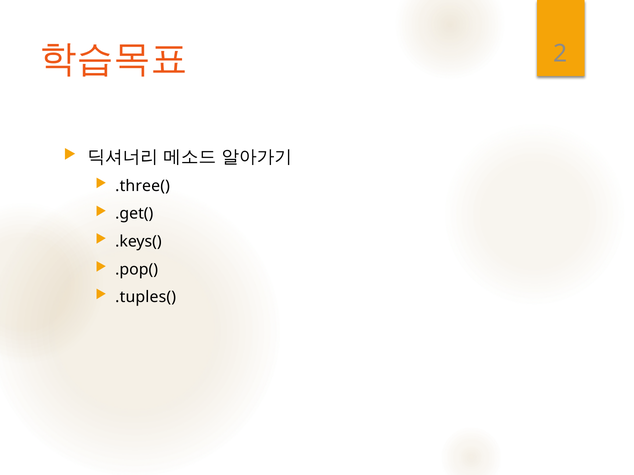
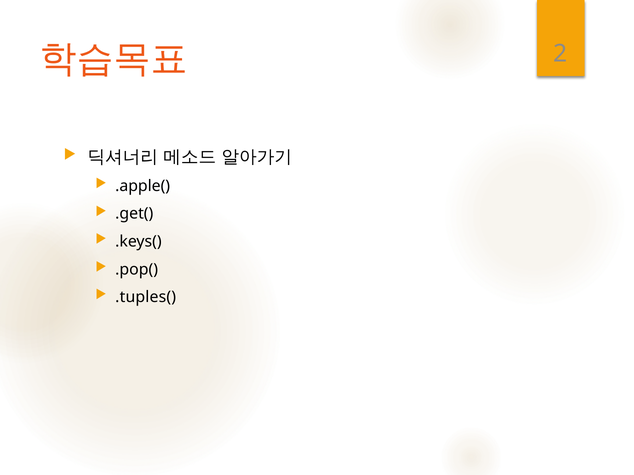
.three(: .three( -> .apple( (143, 186)
